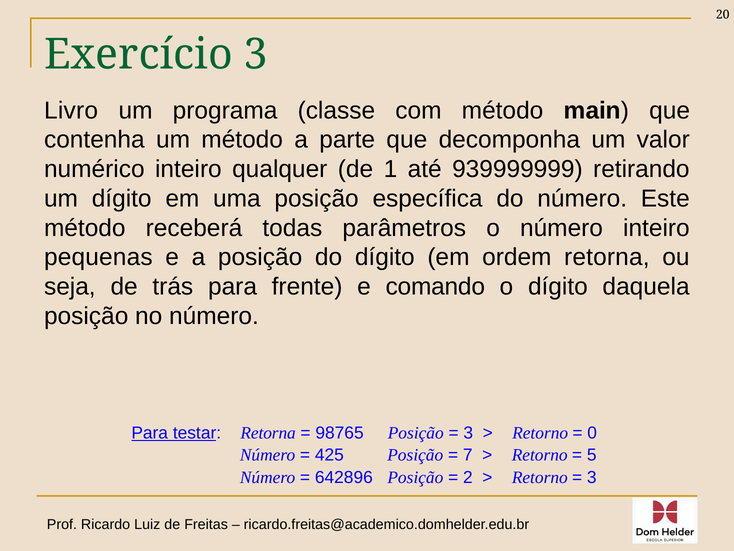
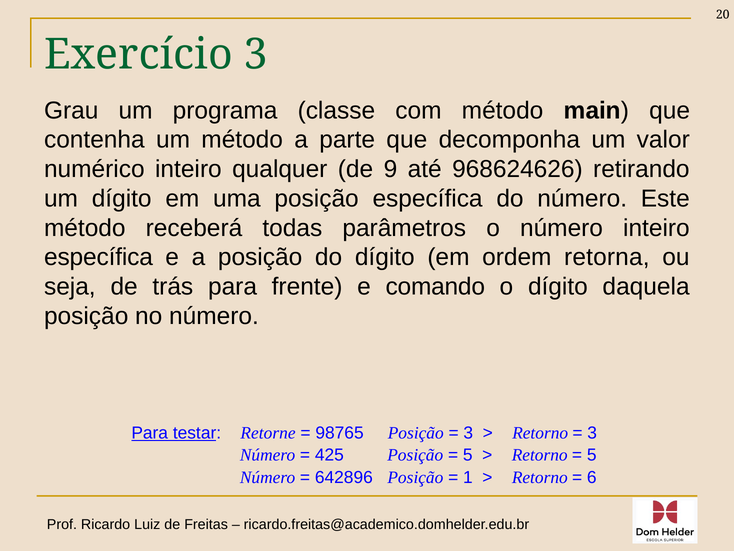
Livro: Livro -> Grau (71, 110)
1: 1 -> 9 (390, 169)
939999999: 939999999 -> 968624626 (517, 169)
pequenas: pequenas -> específica (98, 257)
testar Retorna: Retorna -> Retorne (268, 433)
0: 0 -> 3 (592, 433)
7: 7 -> 5 (468, 455)
2: 2 -> 1 (468, 477)
3: 3 -> 6 (592, 477)
